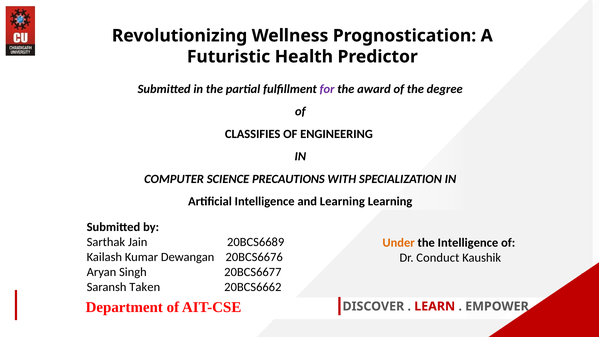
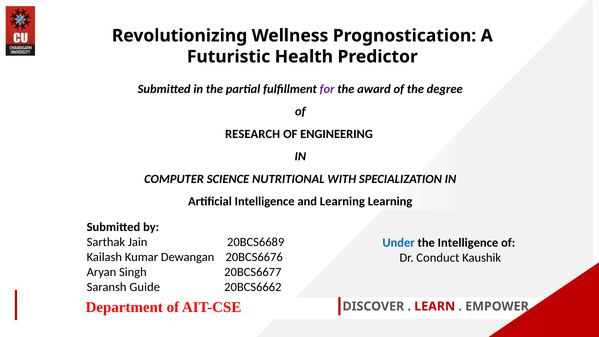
CLASSIFIES: CLASSIFIES -> RESEARCH (253, 134)
PRECAUTIONS: PRECAUTIONS -> NUTRITIONAL (288, 179)
Under colour: orange -> blue (399, 243)
Taken: Taken -> Guide (145, 287)
